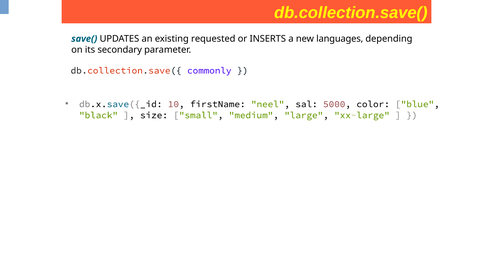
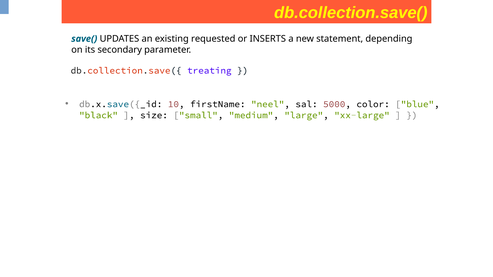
languages: languages -> statement (340, 39)
commonly: commonly -> treating (209, 71)
